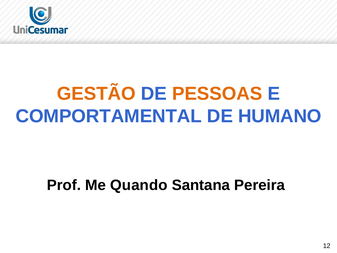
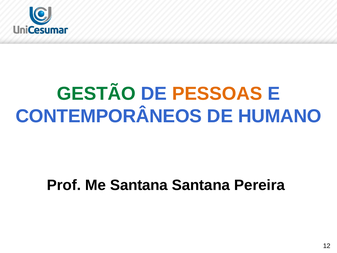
GESTÃO colour: orange -> green (96, 94)
COMPORTAMENTAL: COMPORTAMENTAL -> CONTEMPORÂNEOS (109, 116)
Me Quando: Quando -> Santana (139, 185)
